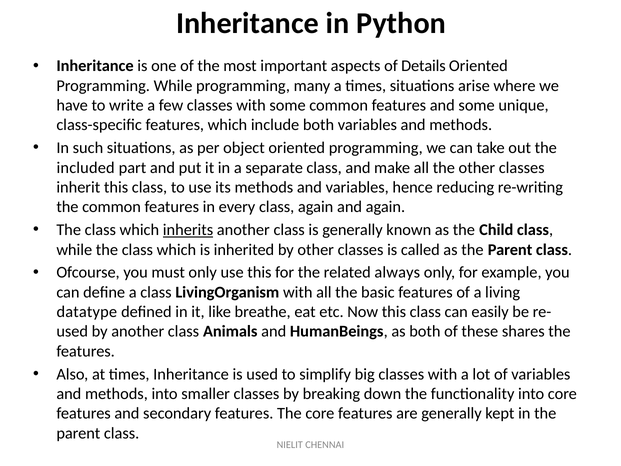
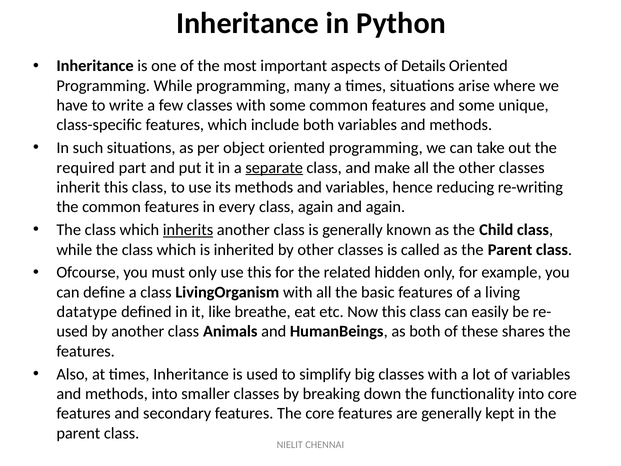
included: included -> required (86, 168)
separate underline: none -> present (274, 168)
always: always -> hidden (397, 272)
